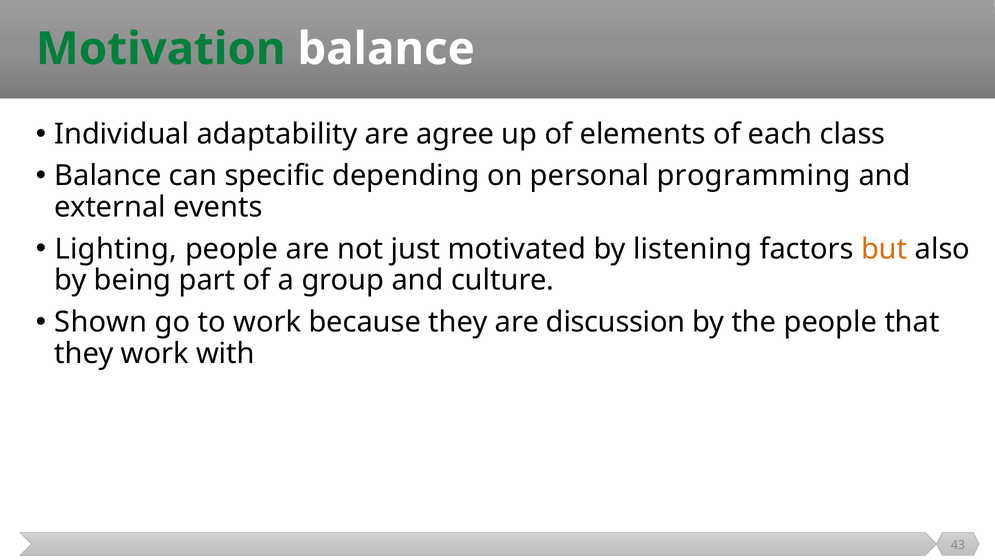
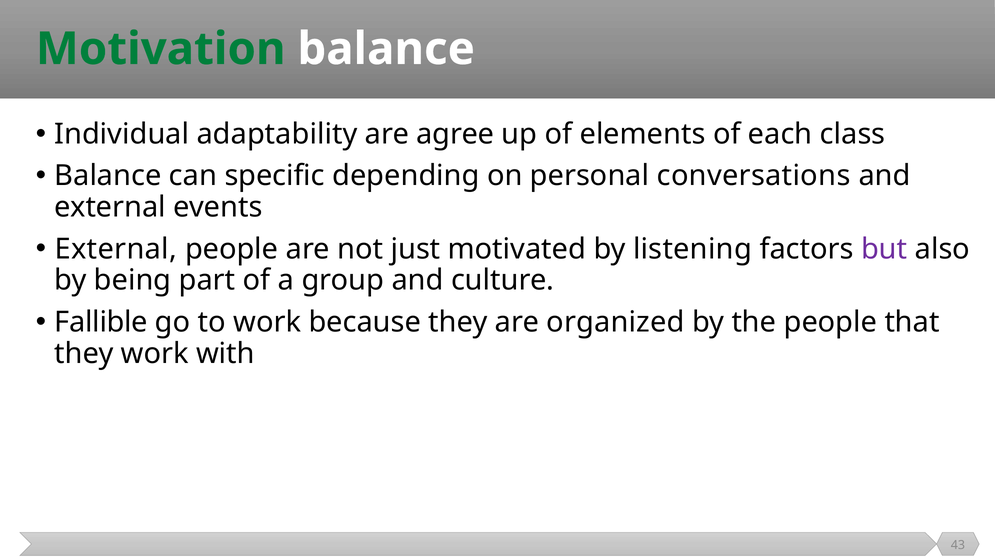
programming: programming -> conversations (754, 176)
Lighting: Lighting -> External (116, 249)
but colour: orange -> purple (884, 249)
Shown: Shown -> Fallible (101, 322)
discussion: discussion -> organized (615, 322)
